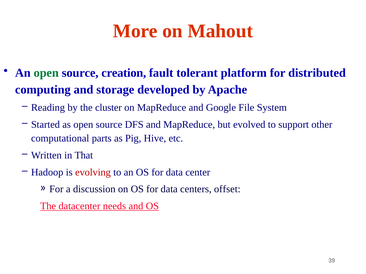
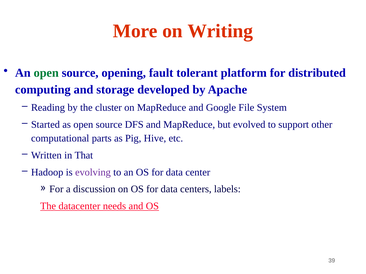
Mahout: Mahout -> Writing (220, 31)
creation: creation -> opening (124, 73)
evolving colour: red -> purple (93, 172)
offset: offset -> labels (227, 189)
